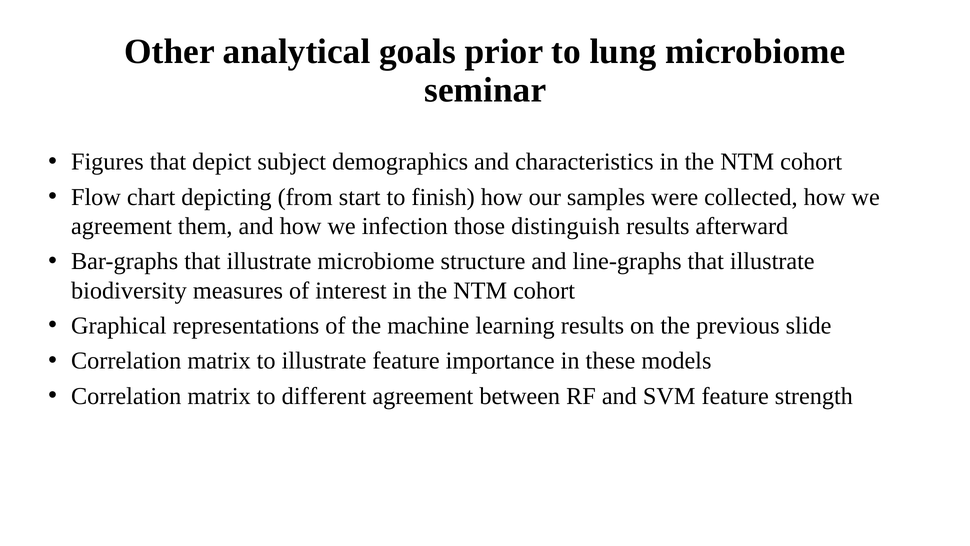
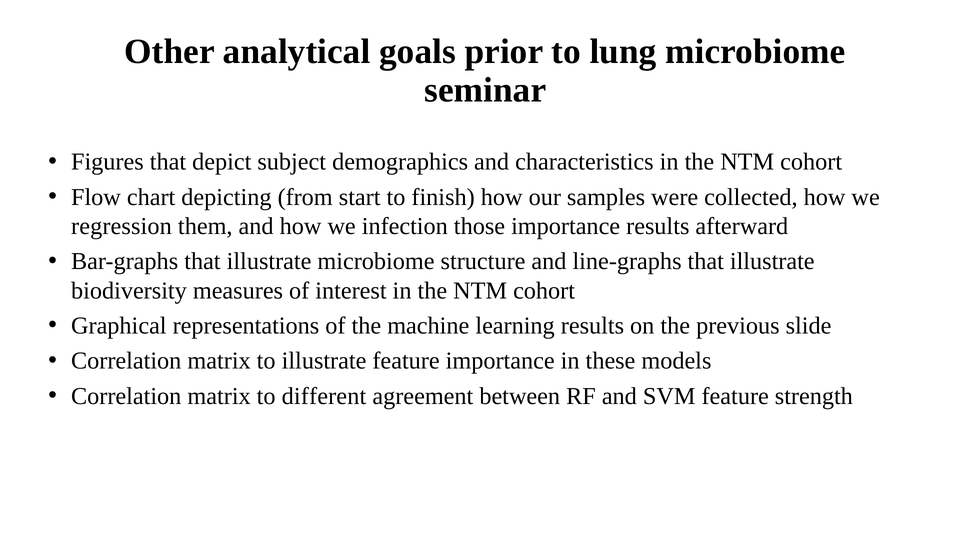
agreement: agreement -> regression (121, 226)
those distinguish: distinguish -> importance (566, 226)
